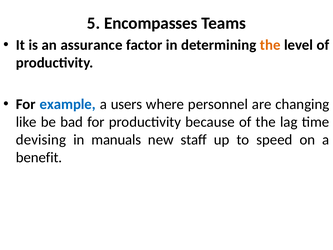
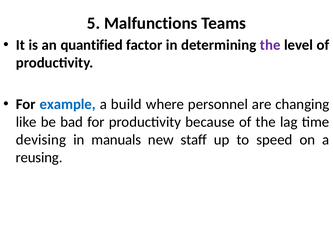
Encompasses: Encompasses -> Malfunctions (151, 23)
assurance: assurance -> quantified (92, 45)
the colour: orange -> purple (270, 45)
users: users -> build (126, 104)
benefit: benefit -> reusing (39, 157)
